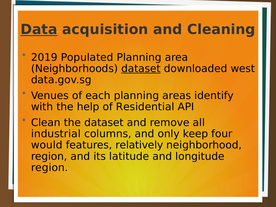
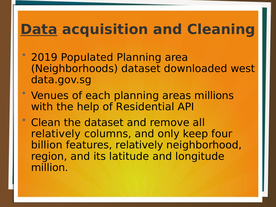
dataset underline: present -> none (141, 69)
identify: identify -> millions (214, 96)
industrial: industrial -> relatively (56, 134)
would: would -> billion (47, 145)
region: region -> million (50, 168)
